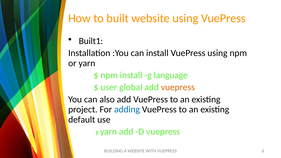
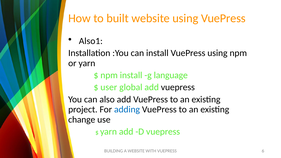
Built1: Built1 -> Also1 (91, 41)
vuepress colour: orange -> black (178, 87)
default: default -> change (82, 120)
